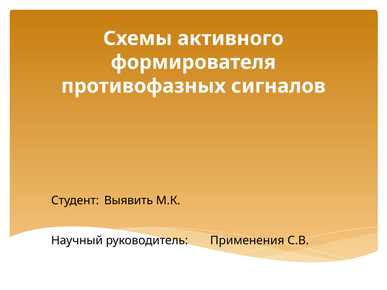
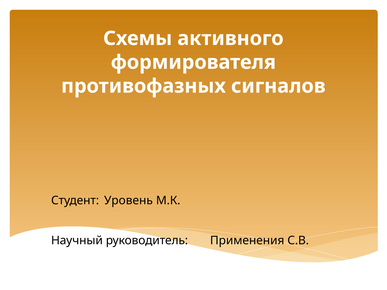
Выявить: Выявить -> Уровень (128, 201)
